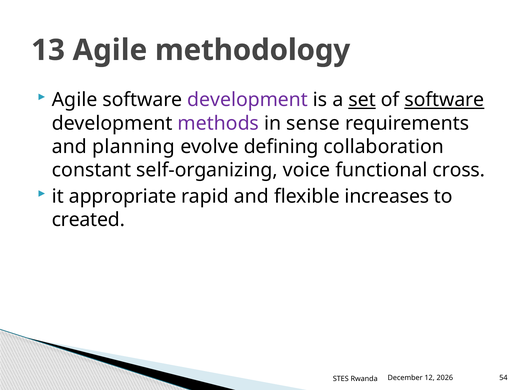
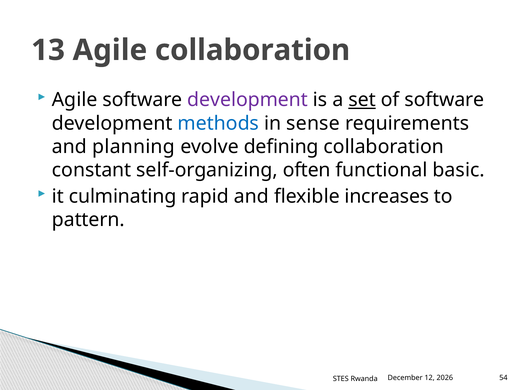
Agile methodology: methodology -> collaboration (253, 50)
software underline: present -> none (444, 100)
methods colour: purple -> blue (218, 123)
voice: voice -> often (307, 170)
cross: cross -> basic (459, 170)
appropriate: appropriate -> culminating (123, 196)
created: created -> pattern (88, 220)
